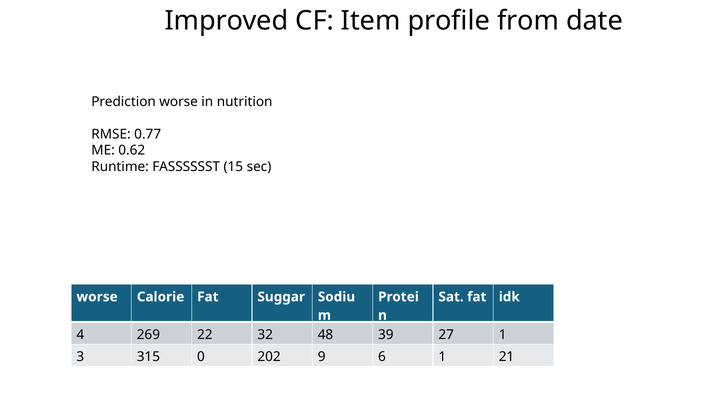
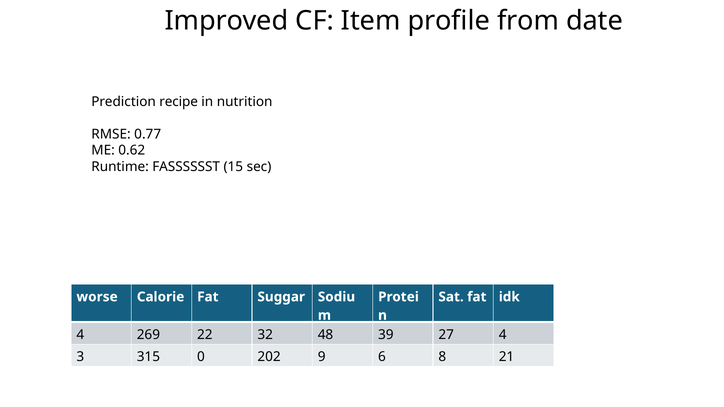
Prediction worse: worse -> recipe (179, 102)
27 1: 1 -> 4 (503, 335)
6 1: 1 -> 8 (442, 357)
